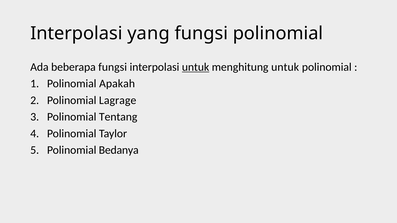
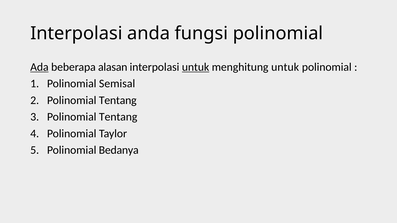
yang: yang -> anda (149, 33)
Ada underline: none -> present (39, 67)
beberapa fungsi: fungsi -> alasan (113, 67)
Apakah: Apakah -> Semisal (117, 84)
Lagrage: Lagrage -> Tentang (118, 100)
